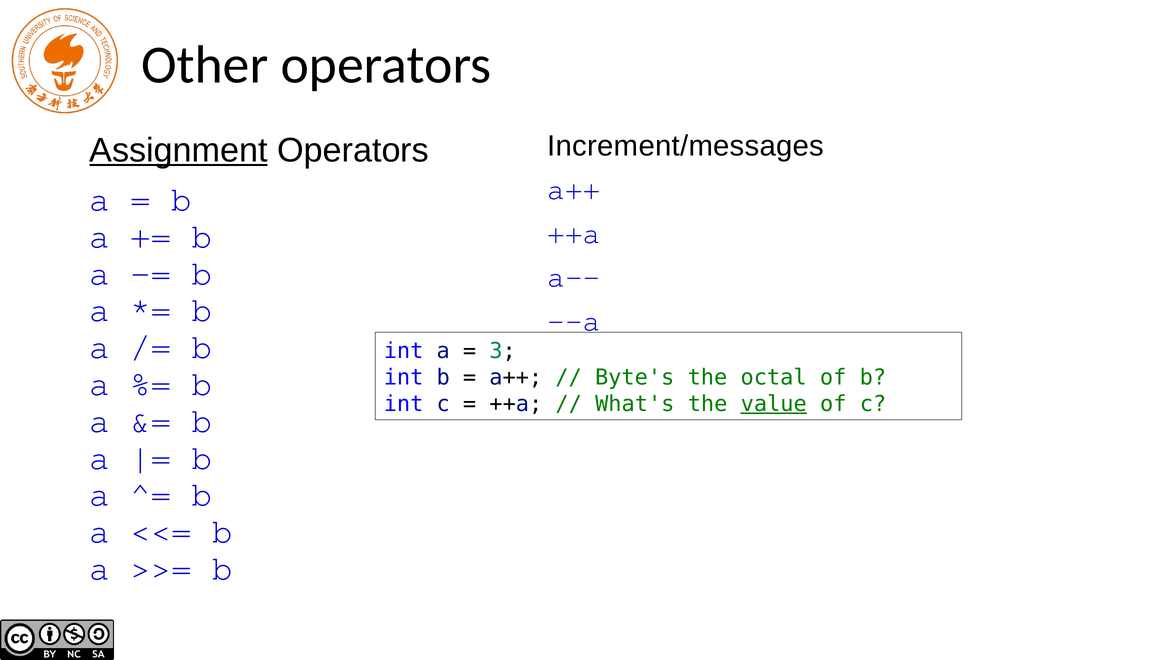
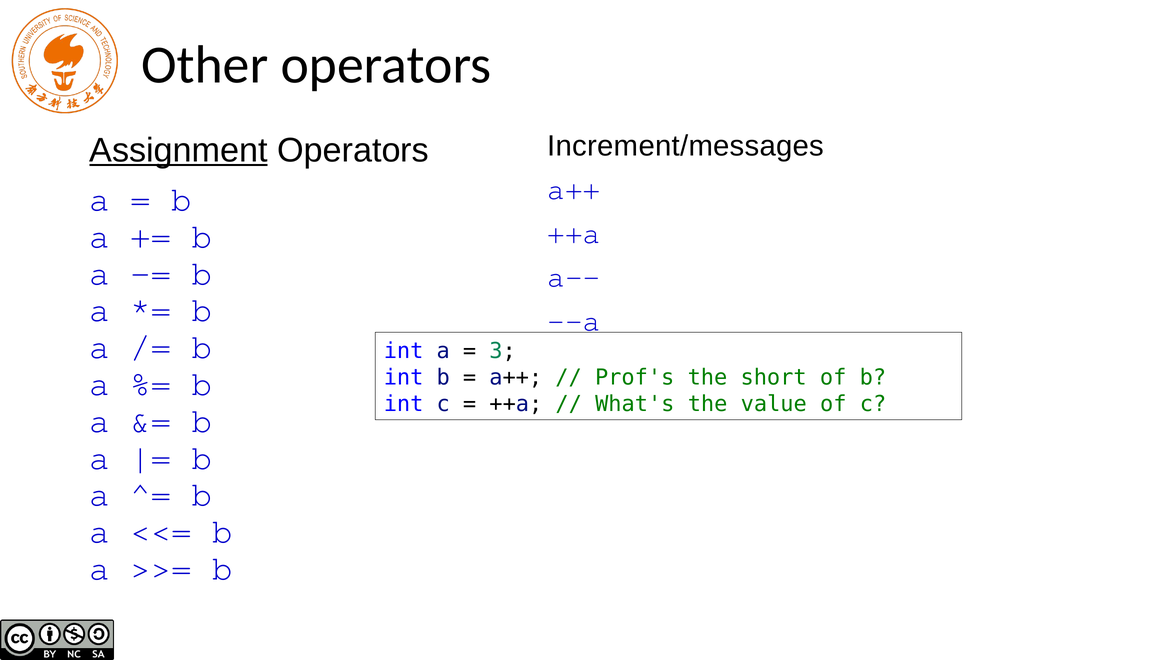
Byte's: Byte's -> Prof's (635, 377)
octal: octal -> short (774, 377)
value underline: present -> none (774, 404)
